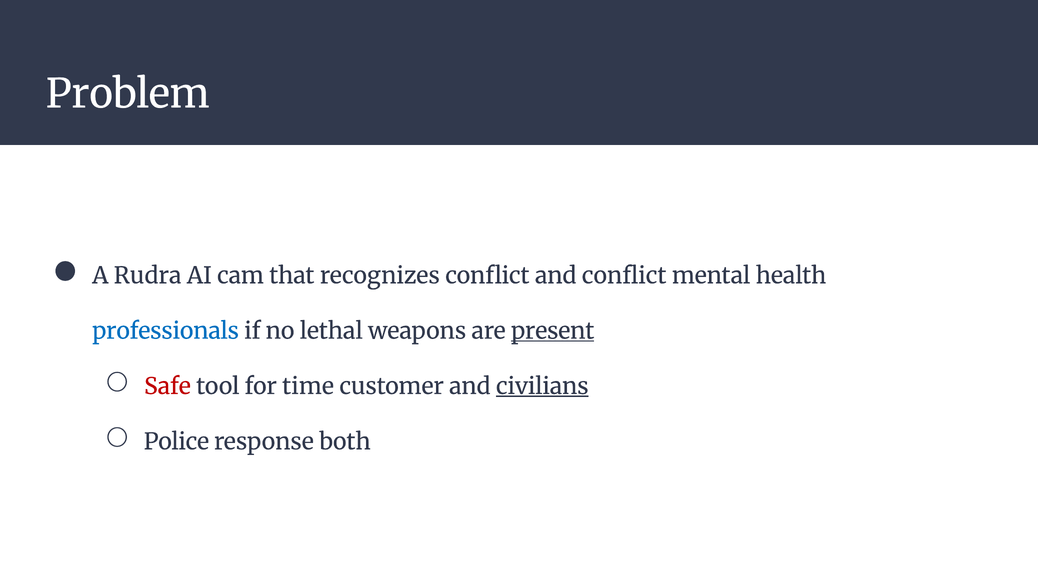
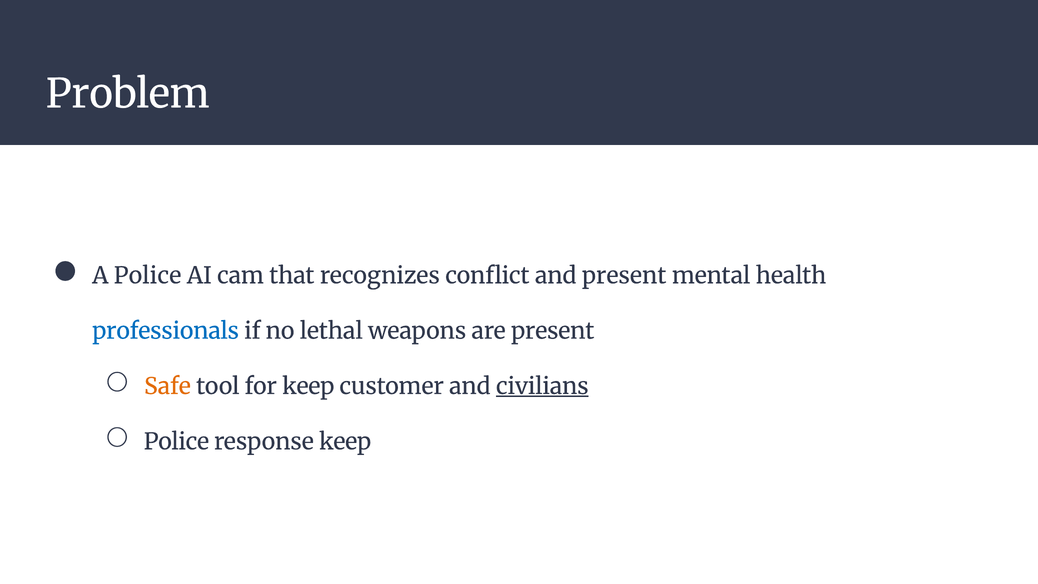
A Rudra: Rudra -> Police (148, 276)
and conflict: conflict -> present (624, 276)
present underline: present -> none (553, 331)
Safe colour: red -> orange (167, 386)
for time: time -> keep (308, 386)
response both: both -> keep (345, 442)
